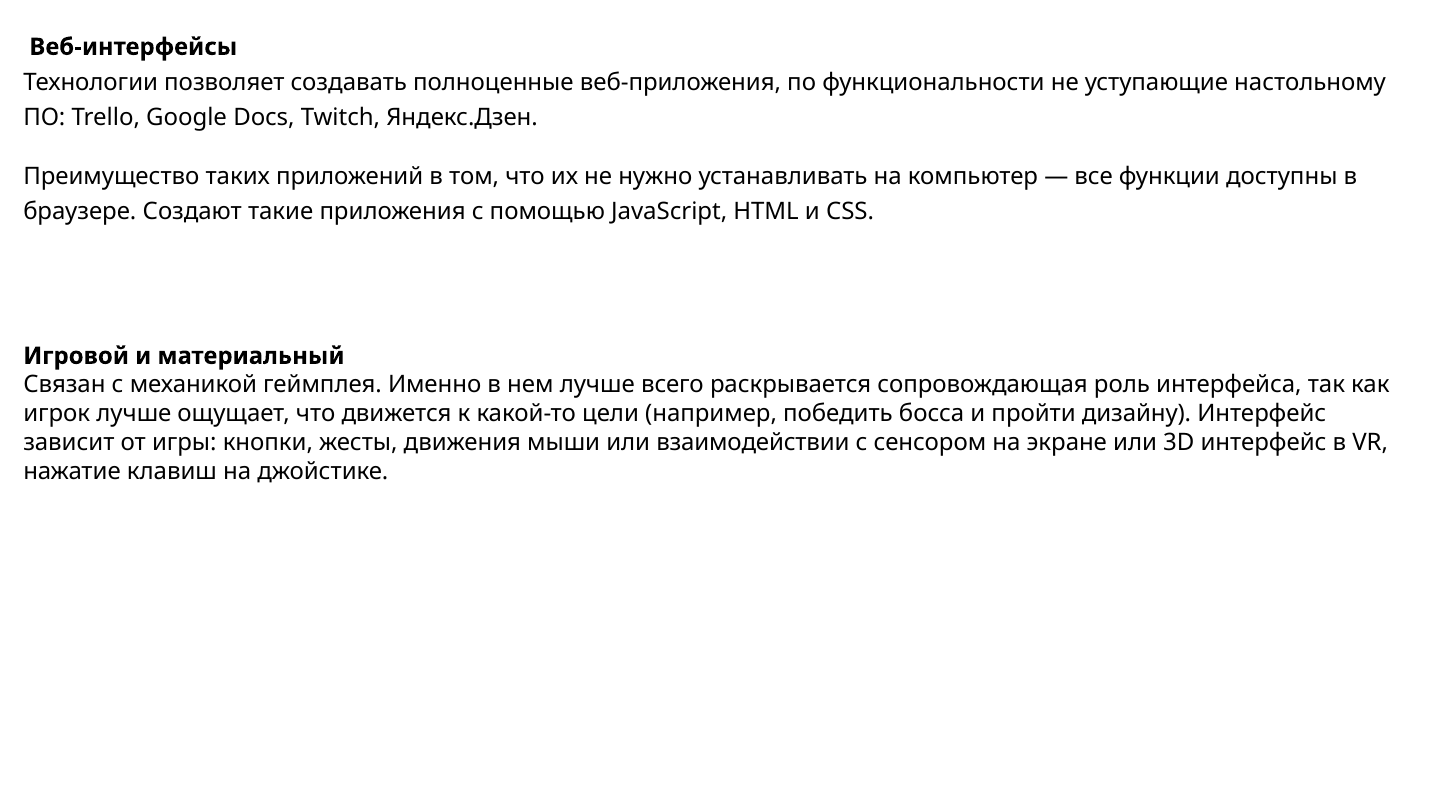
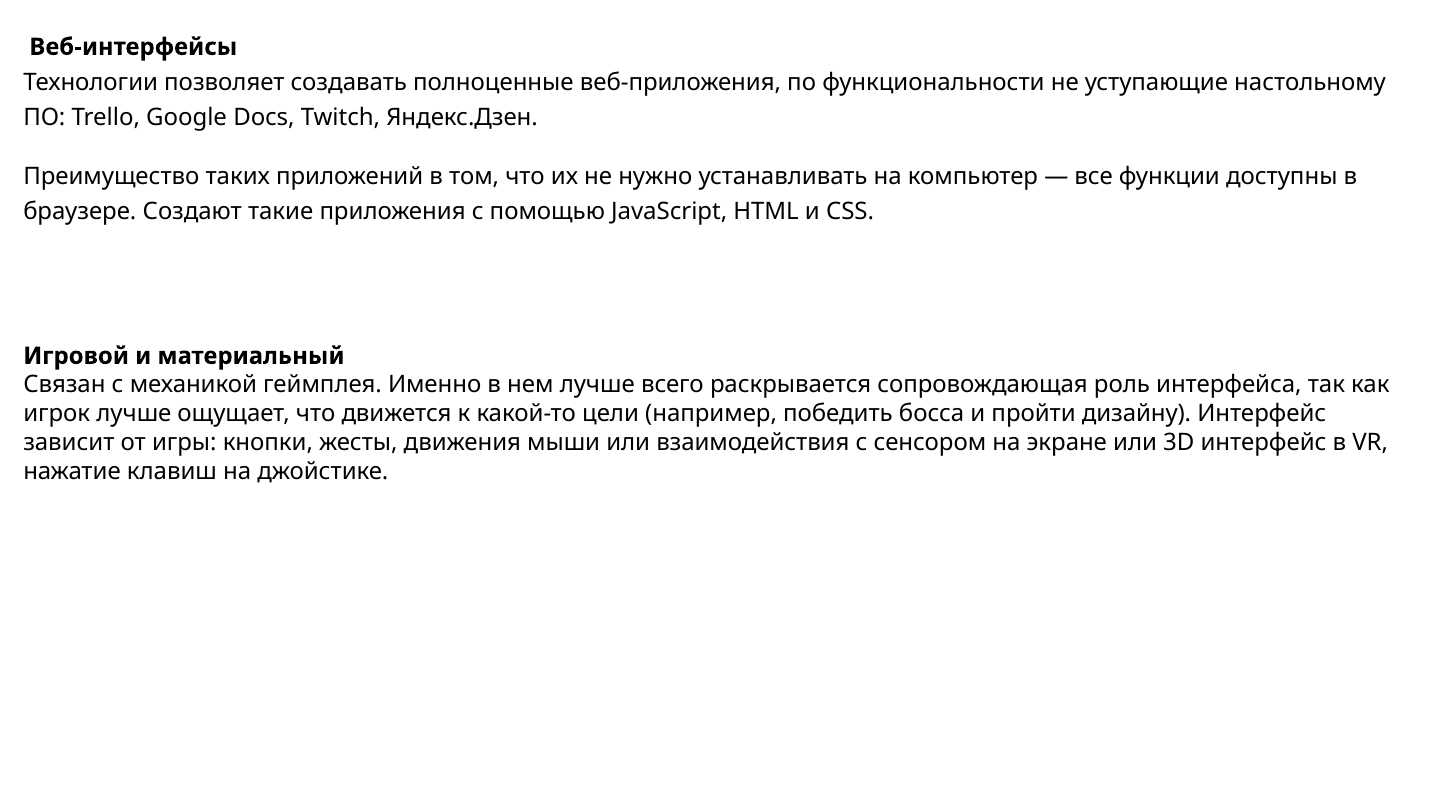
взаимодействии: взаимодействии -> взаимодействия (753, 442)
